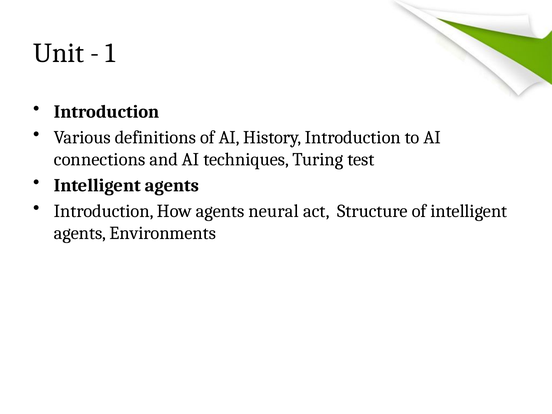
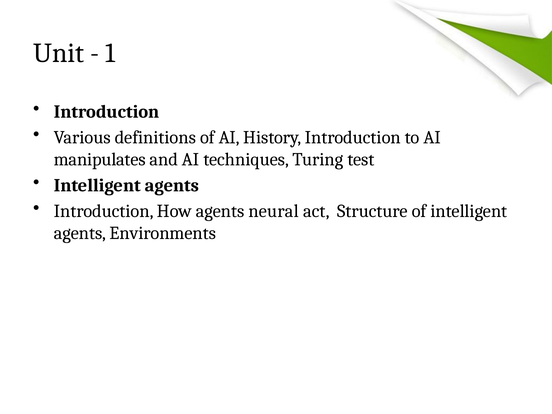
connections: connections -> manipulates (100, 160)
